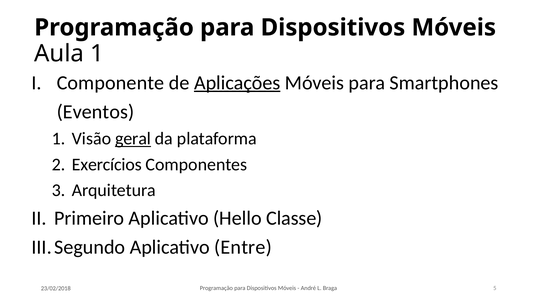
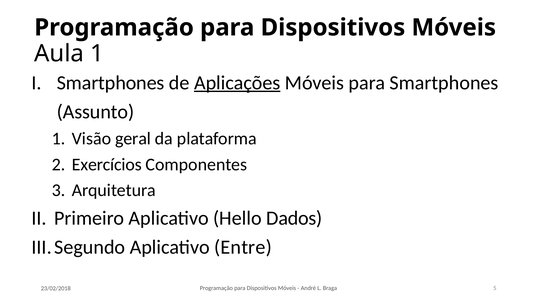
Componente: Componente -> Smartphones (111, 83)
Eventos: Eventos -> Assunto (95, 112)
geral underline: present -> none (133, 139)
Classe: Classe -> Dados (294, 218)
